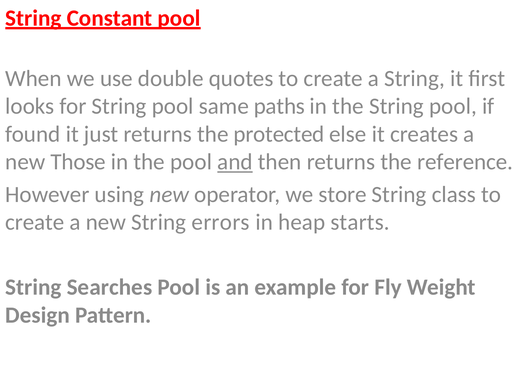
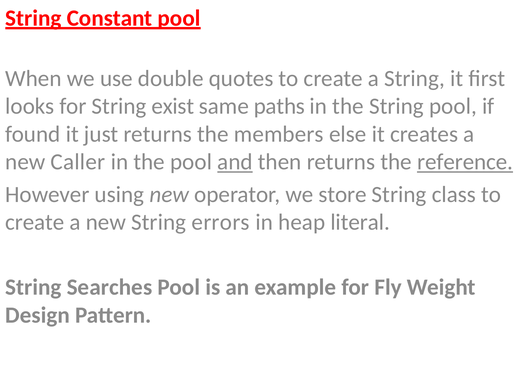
for String pool: pool -> exist (173, 106)
protected: protected -> members (279, 134)
Those: Those -> Caller (78, 162)
reference underline: none -> present (465, 162)
starts: starts -> literal (360, 222)
